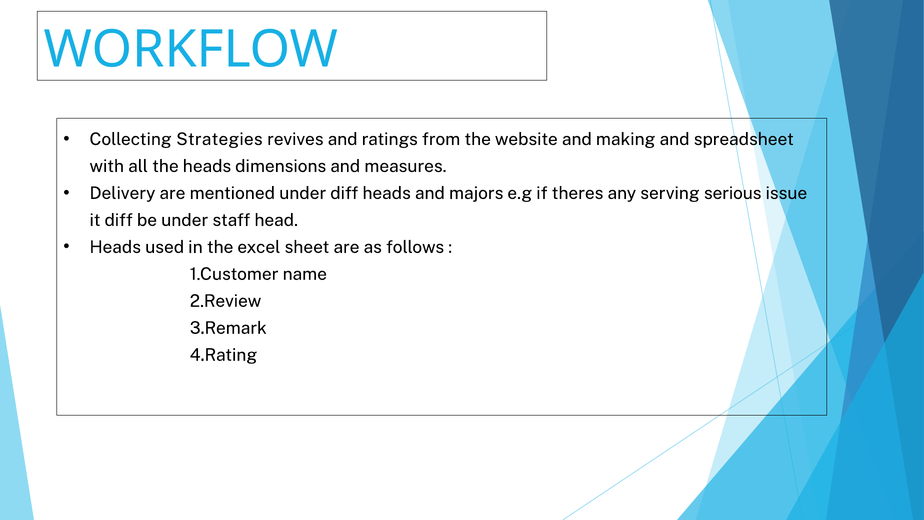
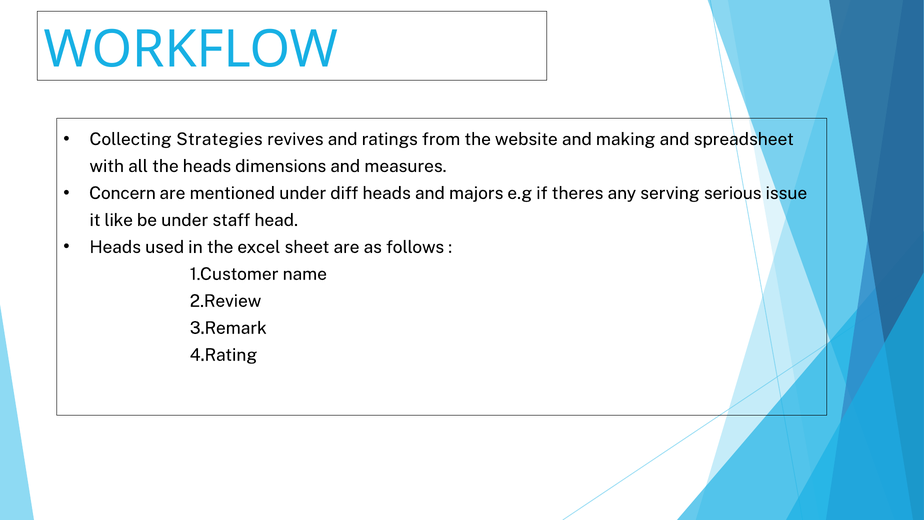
Delivery: Delivery -> Concern (122, 193)
it diff: diff -> like (119, 220)
